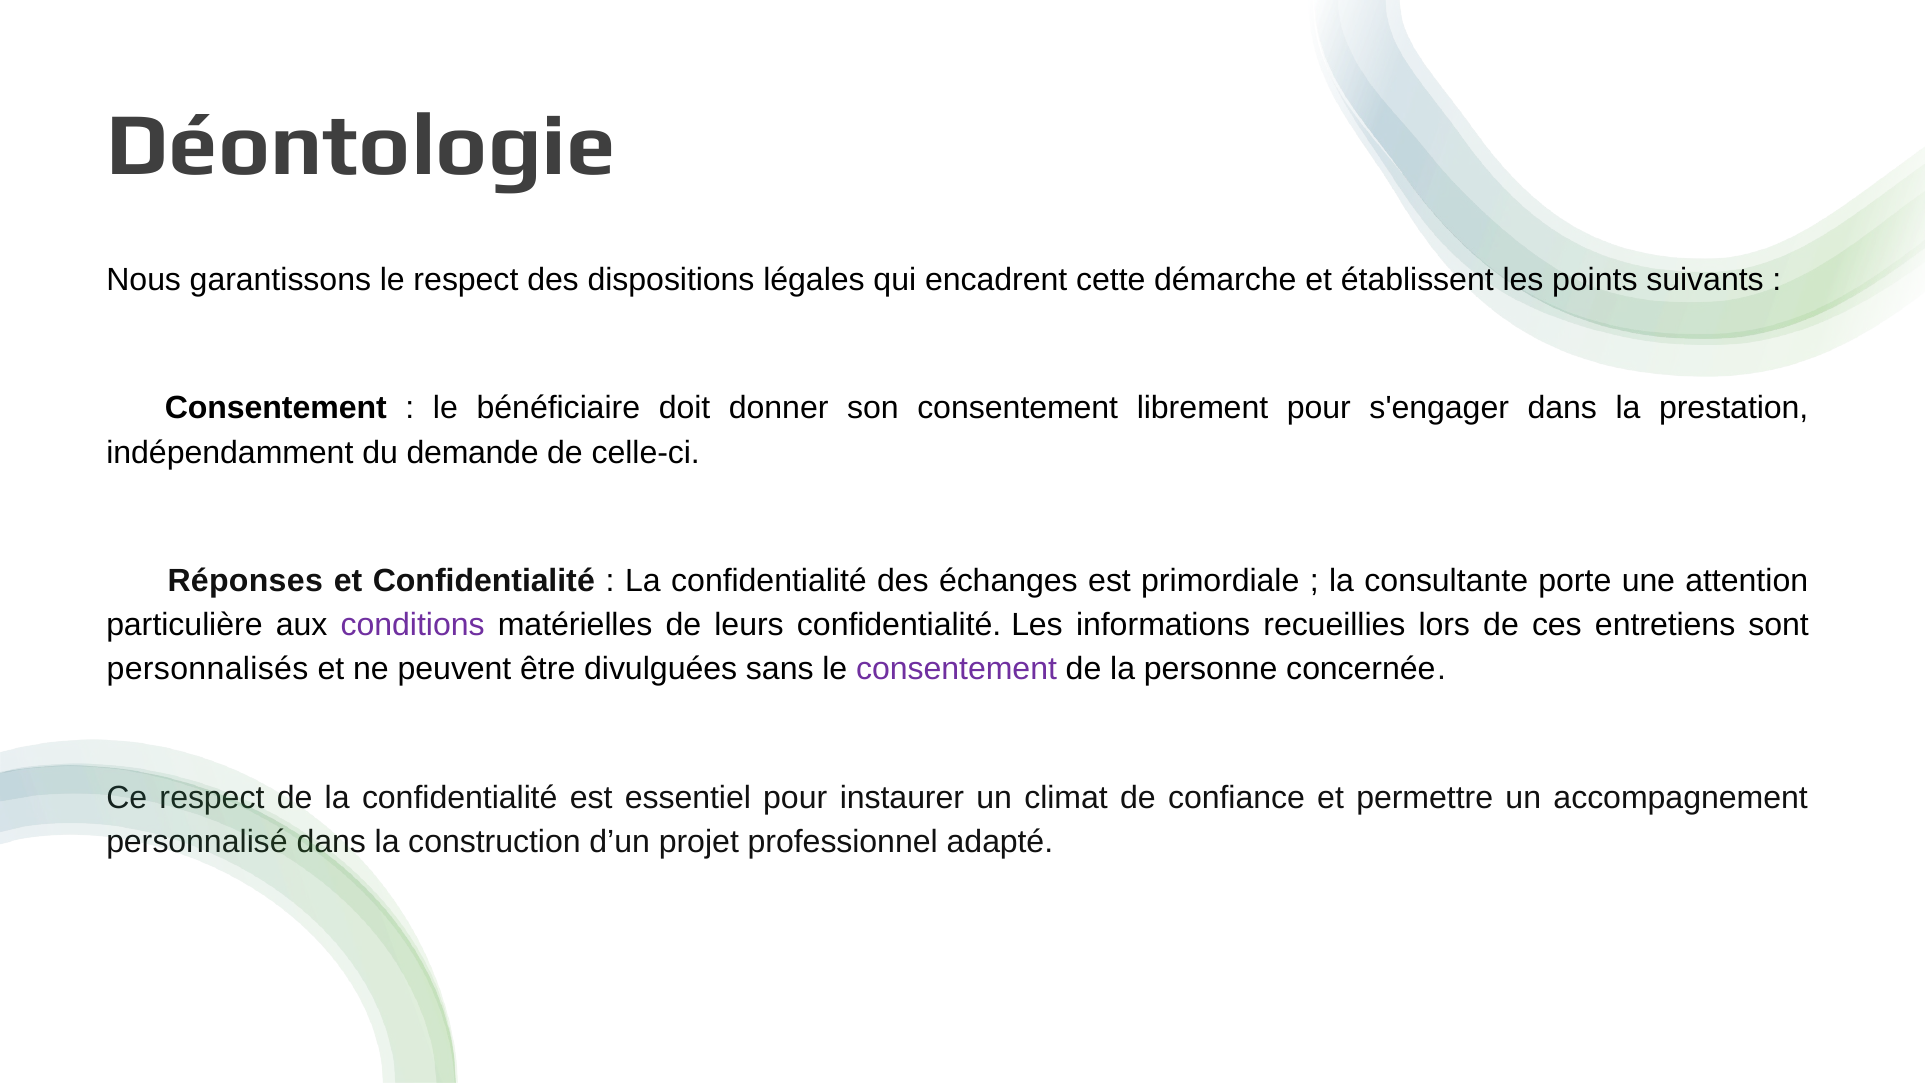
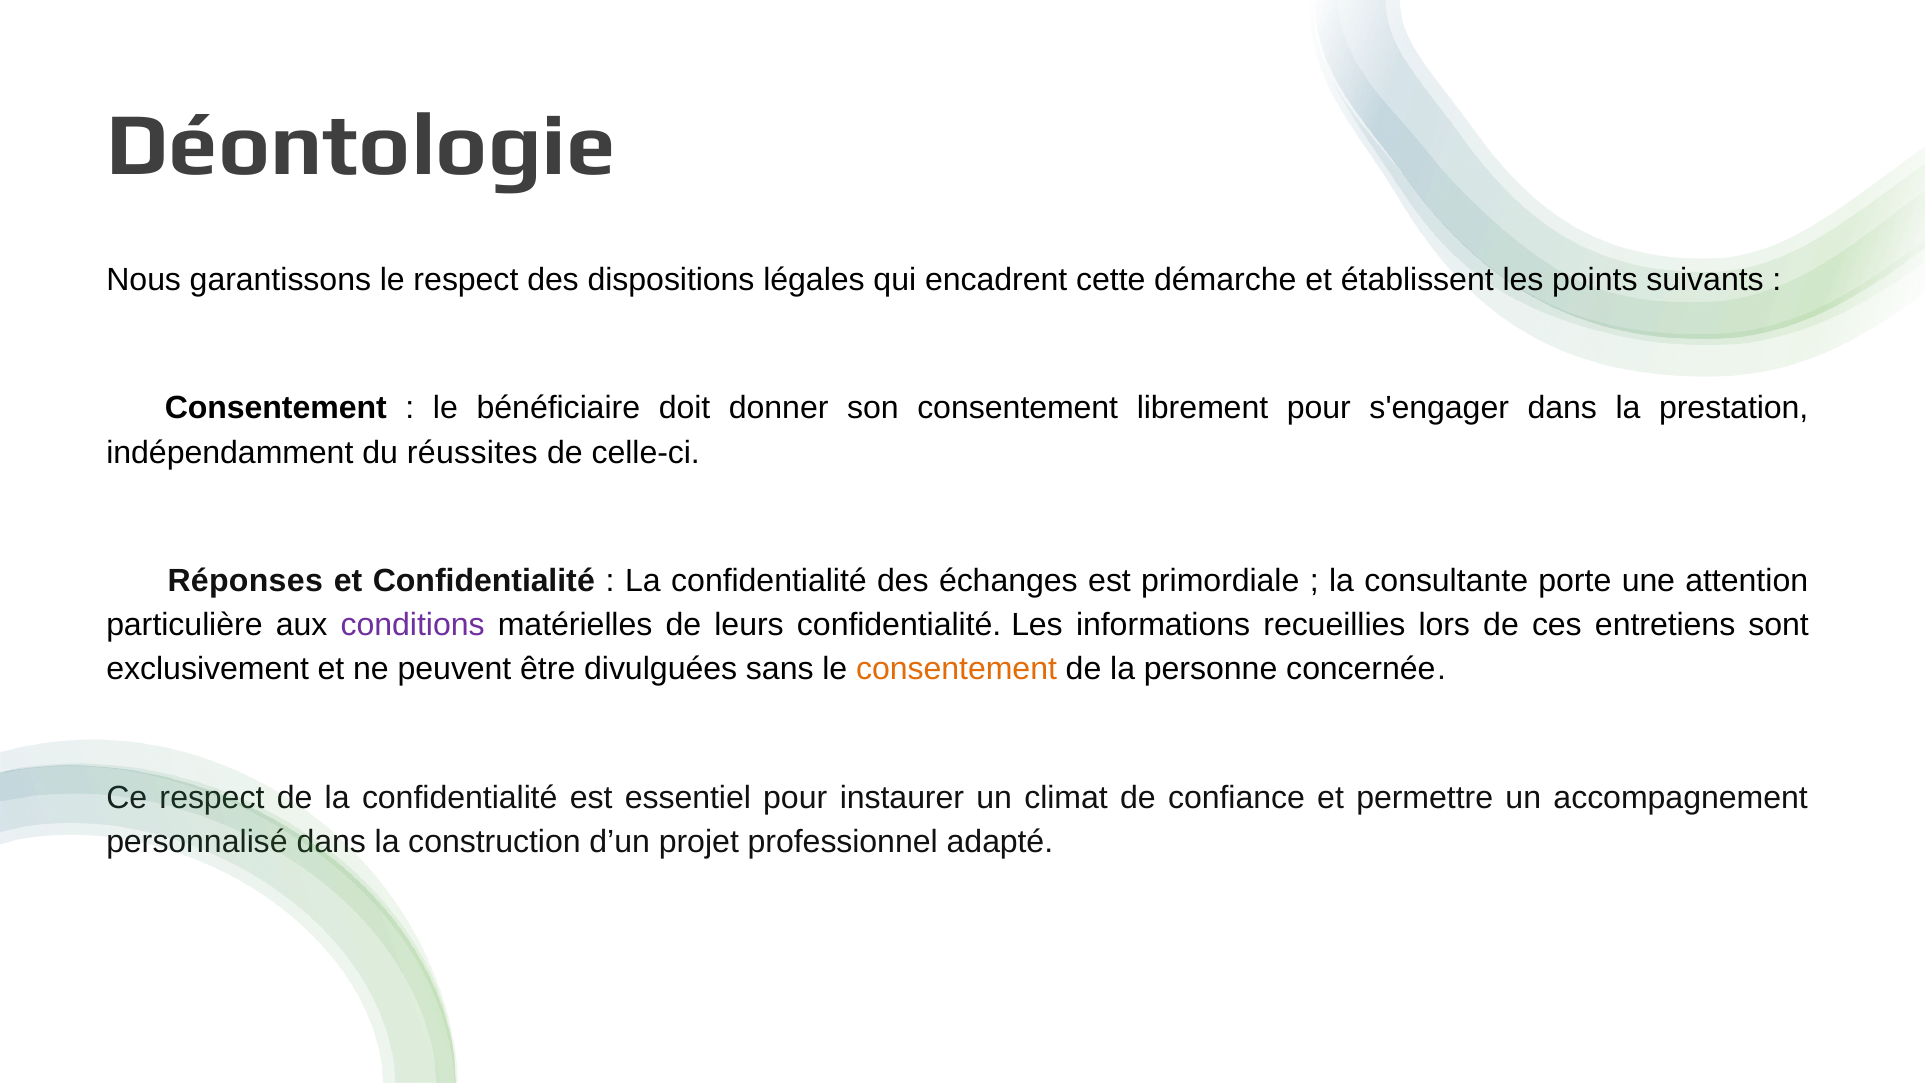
demande: demande -> réussites (472, 452)
personnalisés: personnalisés -> exclusivement (208, 669)
consentement colour: purple -> orange (957, 669)
